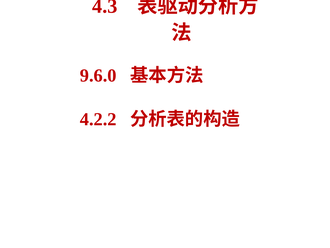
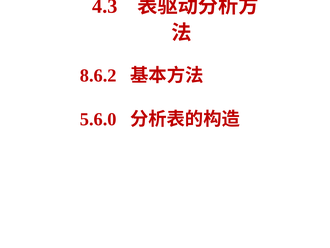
9.6.0: 9.6.0 -> 8.6.2 (98, 75)
4.2.2: 4.2.2 -> 5.6.0 (98, 119)
